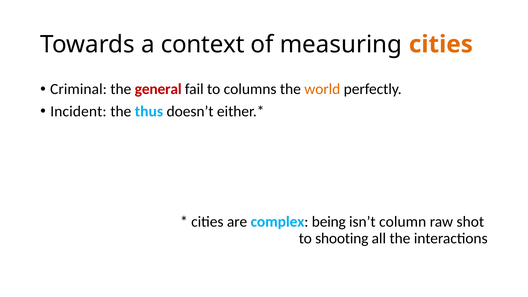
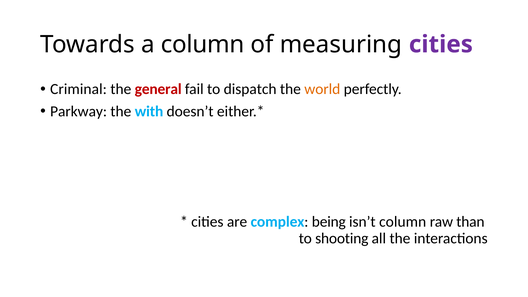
a context: context -> column (203, 44)
cities colour: orange -> purple (441, 44)
columns: columns -> dispatch (250, 89)
Incident: Incident -> Parkway (79, 111)
thus: thus -> with (149, 111)
shot: shot -> than (470, 222)
